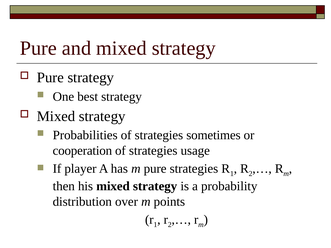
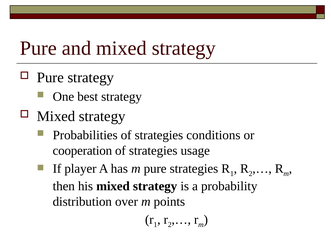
sometimes: sometimes -> conditions (213, 135)
